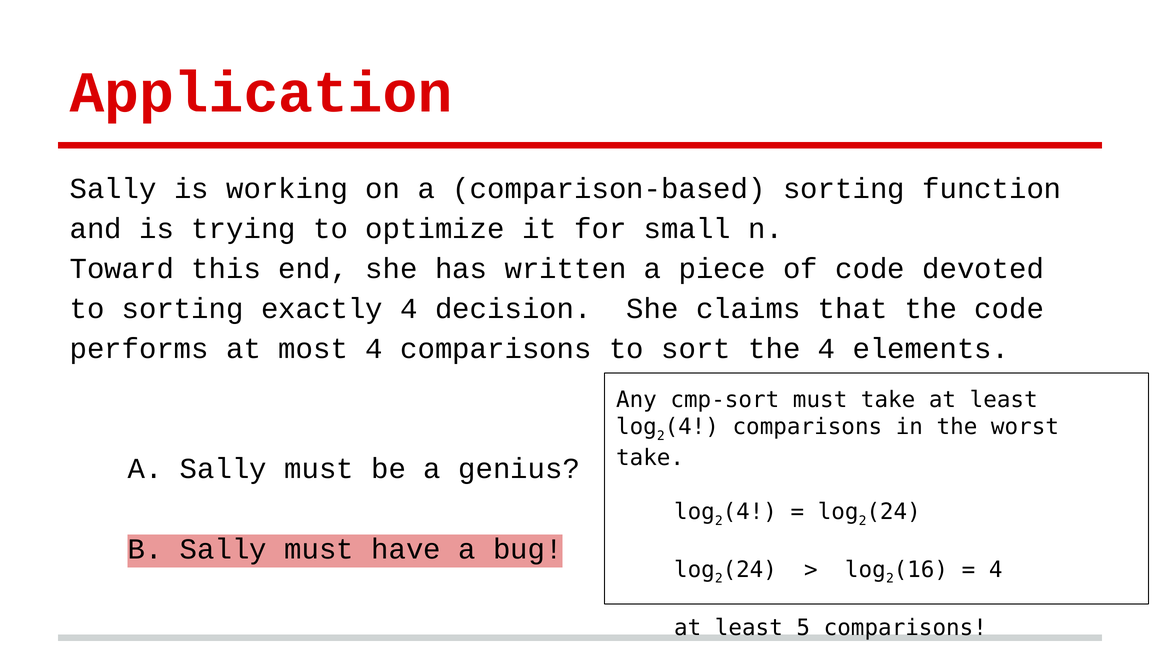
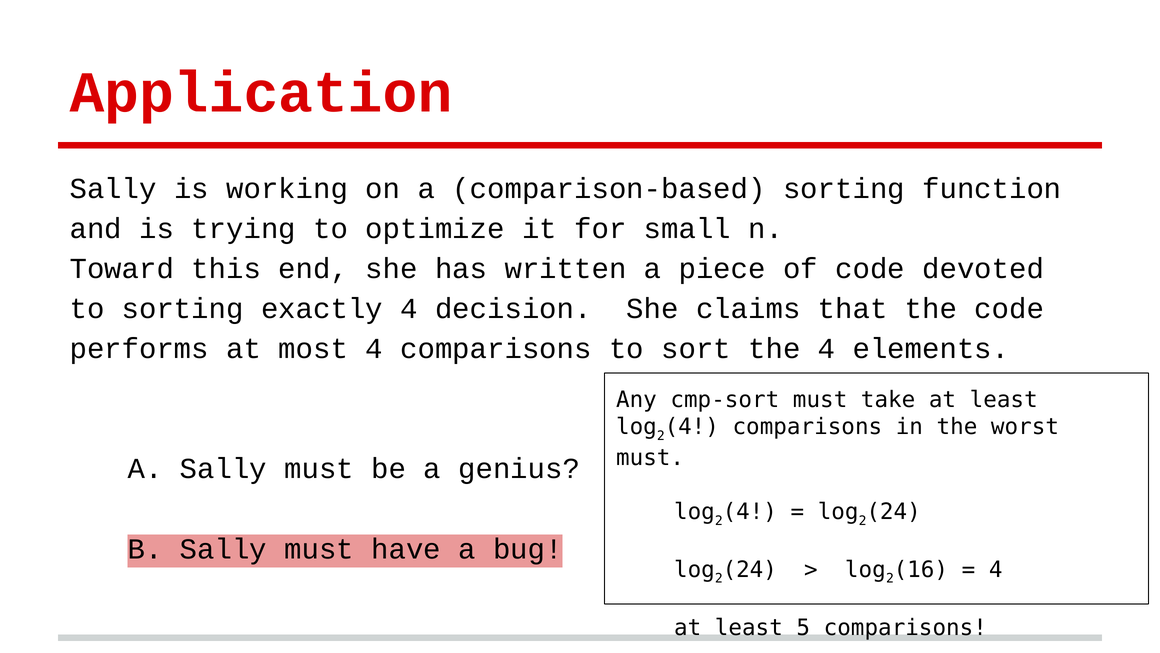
take: take -> must (650, 457)
